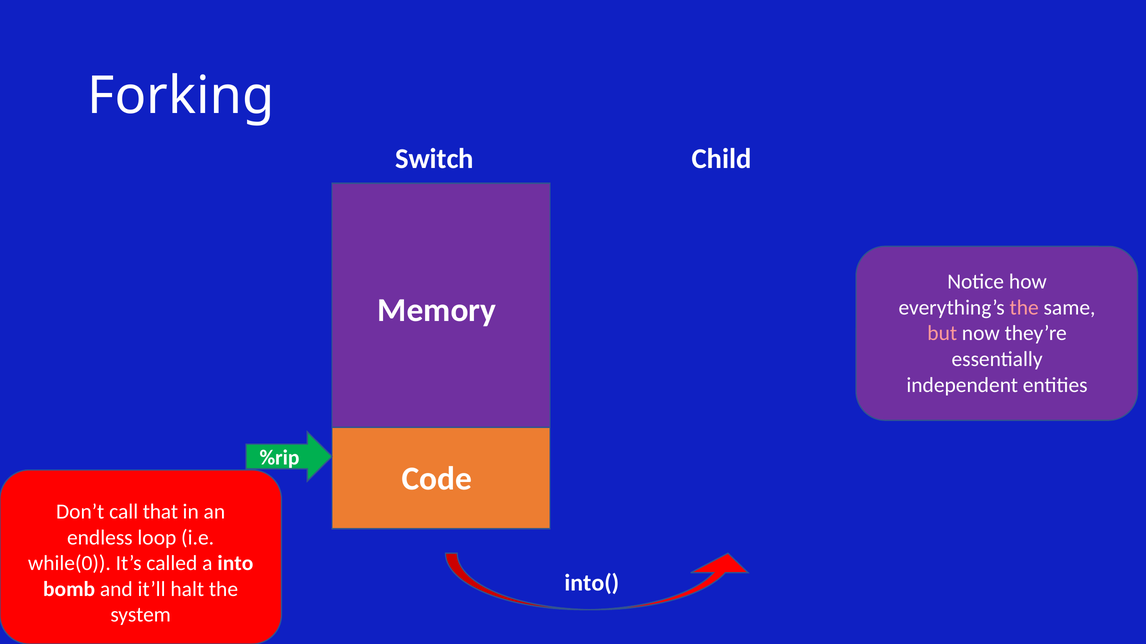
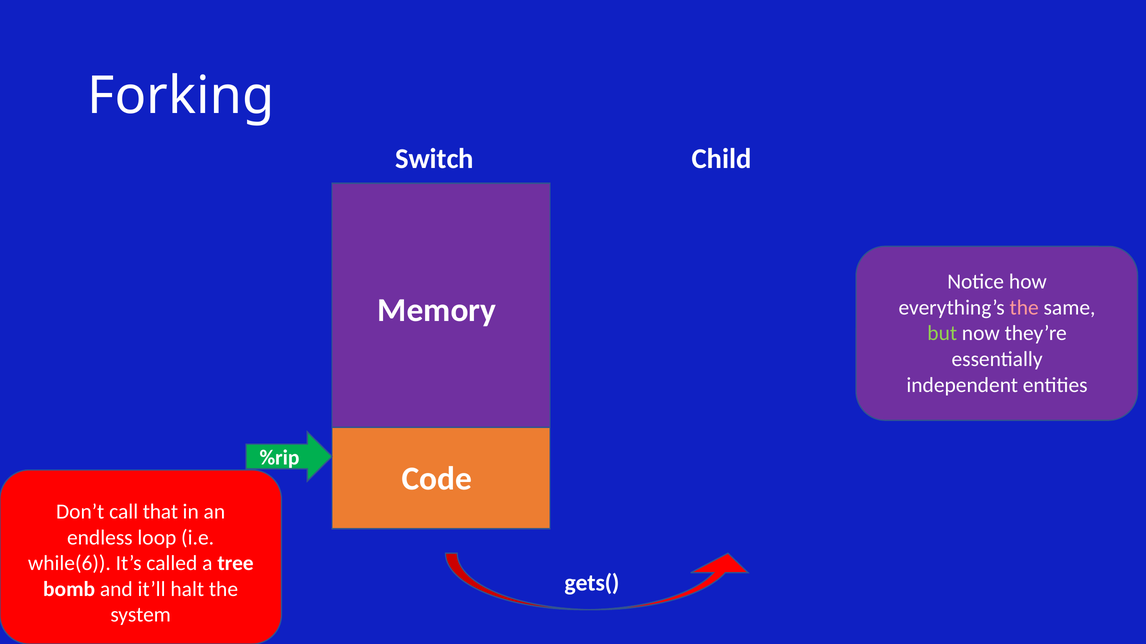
but colour: pink -> light green (942, 334)
while(0: while(0 -> while(6 (69, 564)
into: into -> tree (236, 564)
into(: into( -> gets( (592, 583)
